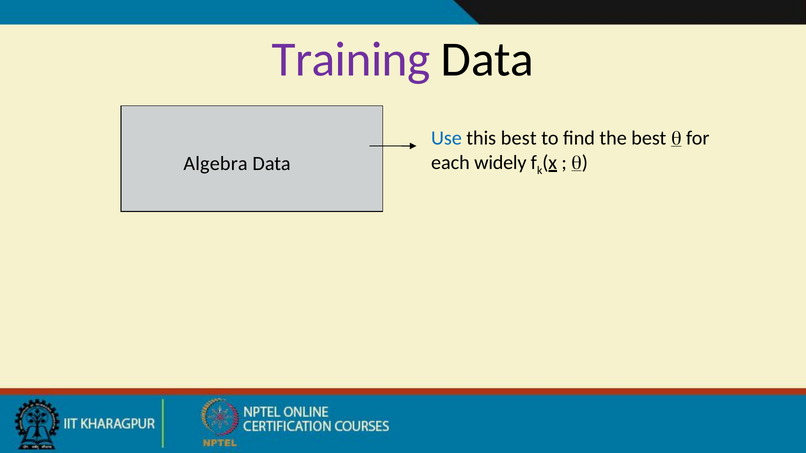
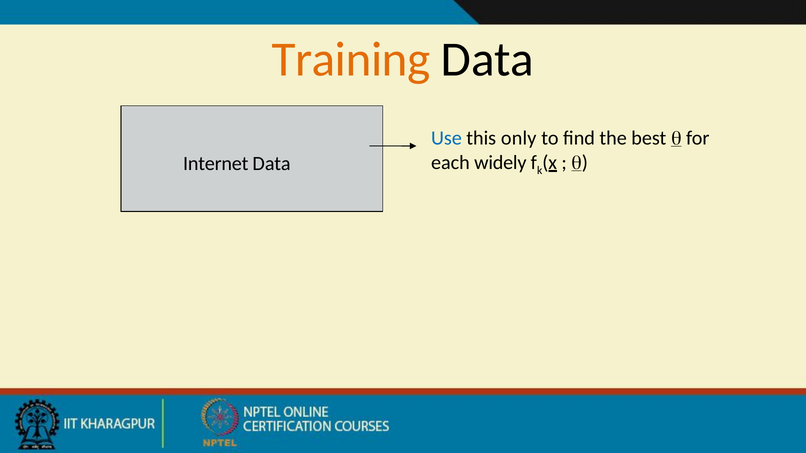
Training colour: purple -> orange (351, 59)
this best: best -> only (519, 138)
Algebra: Algebra -> Internet (216, 164)
